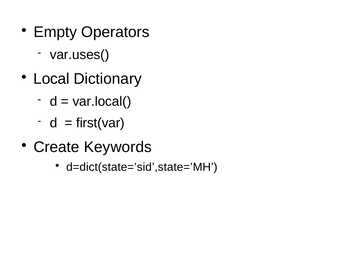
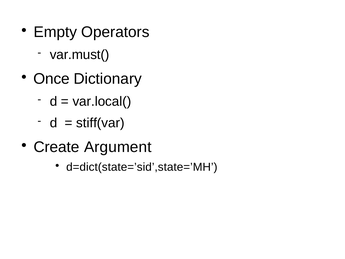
var.uses(: var.uses( -> var.must( (80, 55)
Local: Local -> Once (52, 79)
first(var: first(var -> stiff(var (100, 123)
Keywords: Keywords -> Argument (118, 147)
